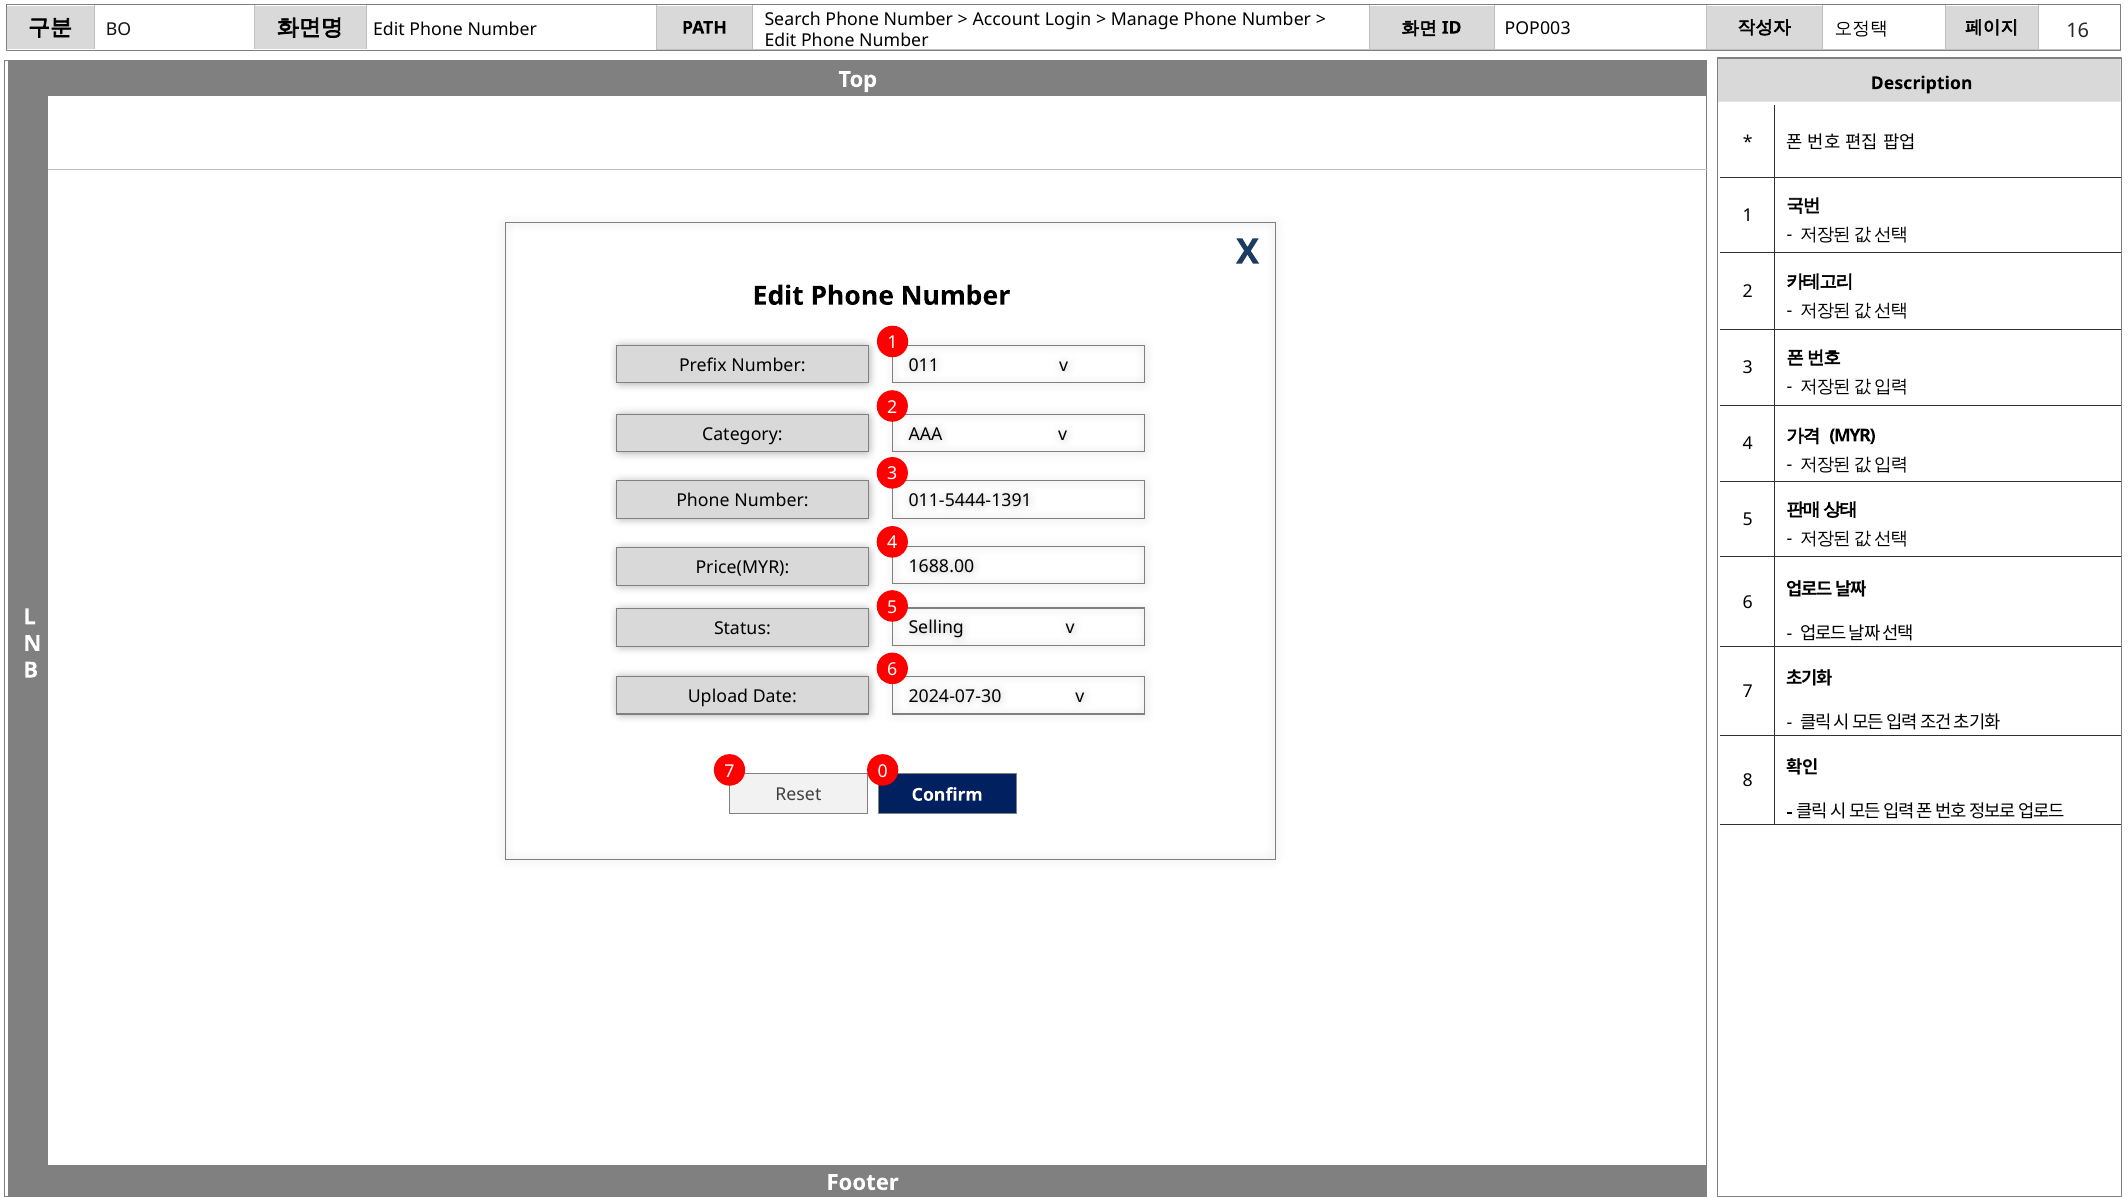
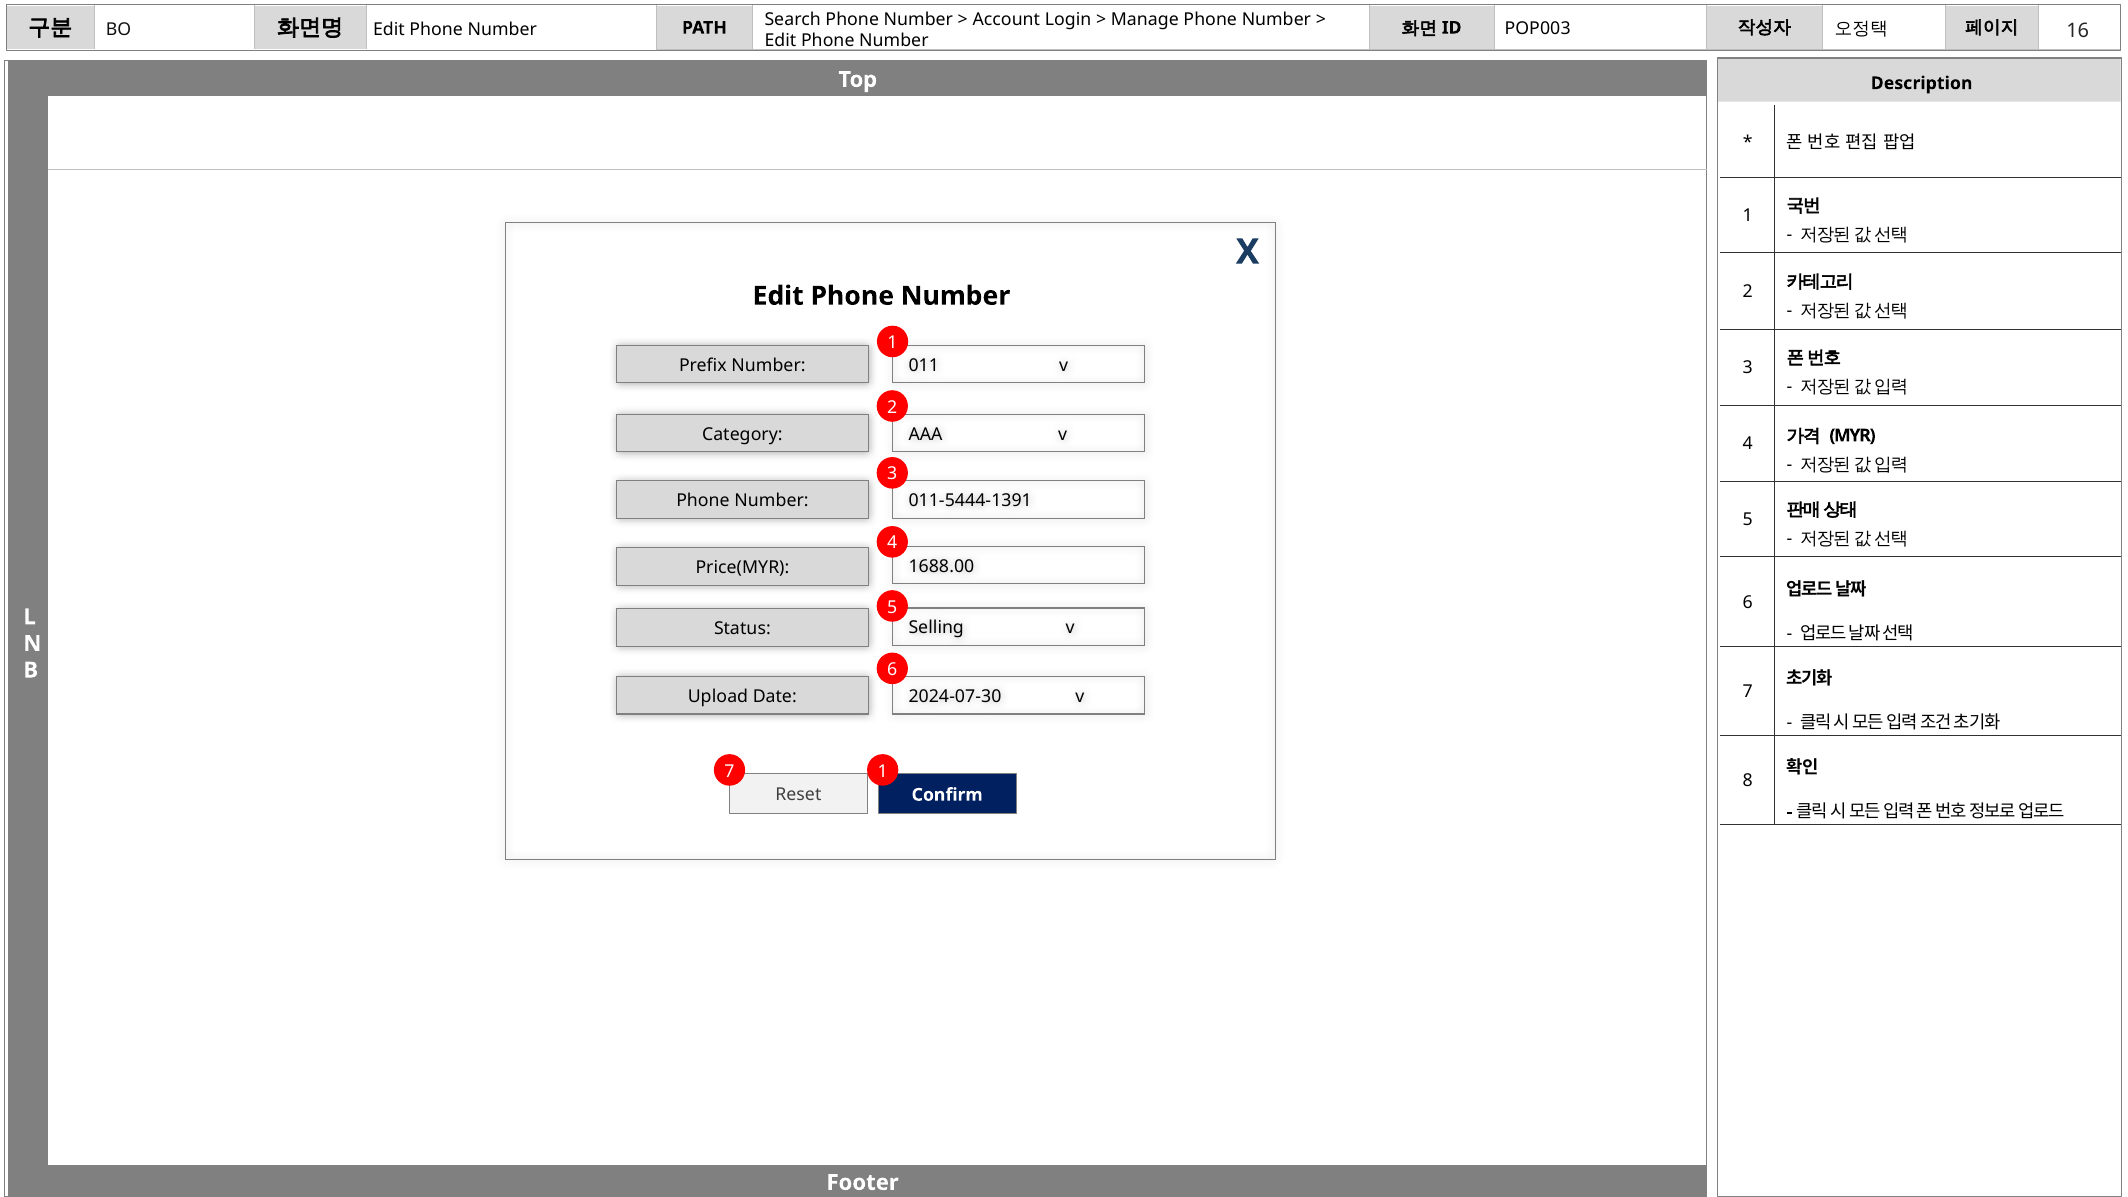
7 0: 0 -> 1 (883, 771)
